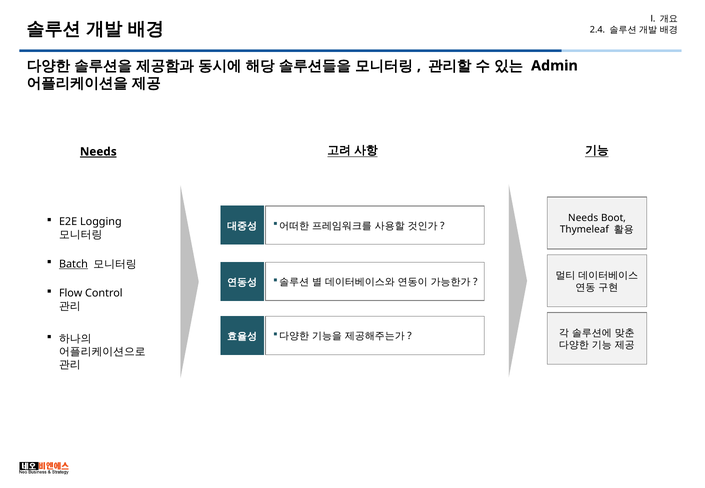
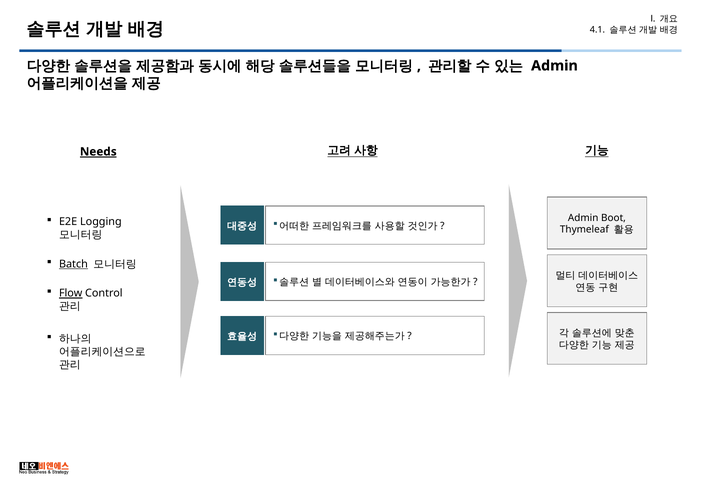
2.4: 2.4 -> 4.1 (597, 30)
Needs: Needs -> Admin (583, 218)
Flow underline: none -> present (71, 293)
